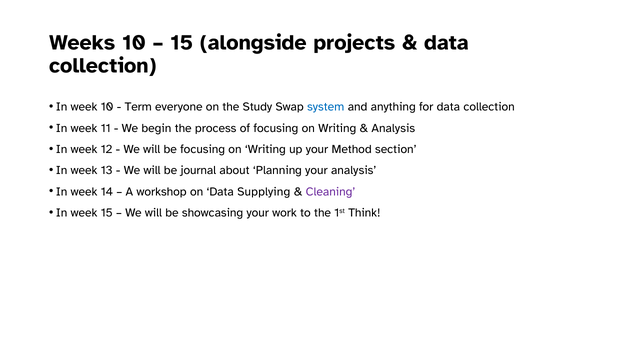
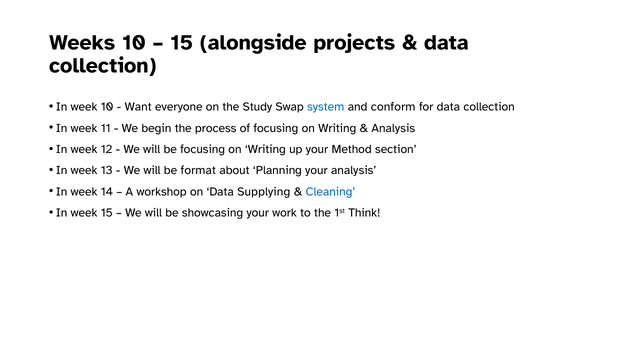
Term: Term -> Want (138, 107)
anything: anything -> conform (393, 107)
journal: journal -> format (198, 170)
Cleaning colour: purple -> blue (331, 191)
